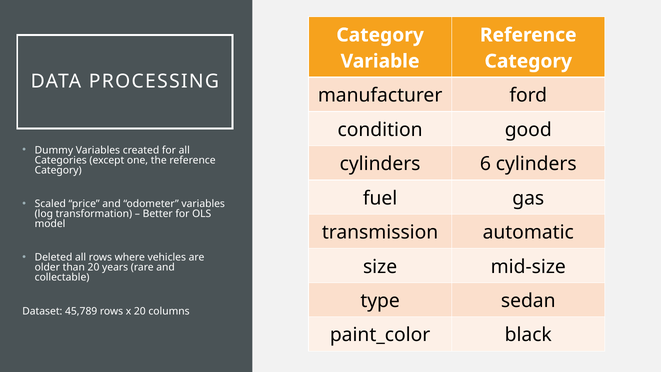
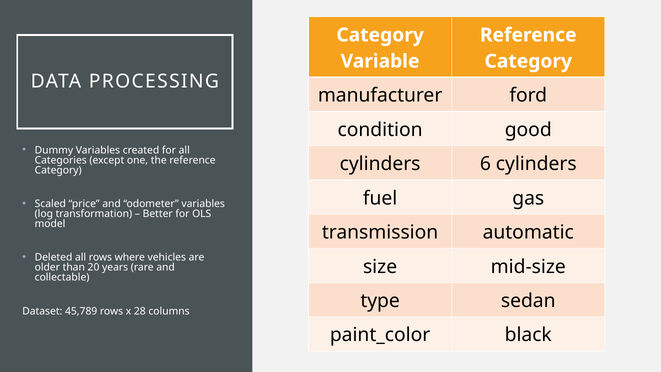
x 20: 20 -> 28 (140, 311)
